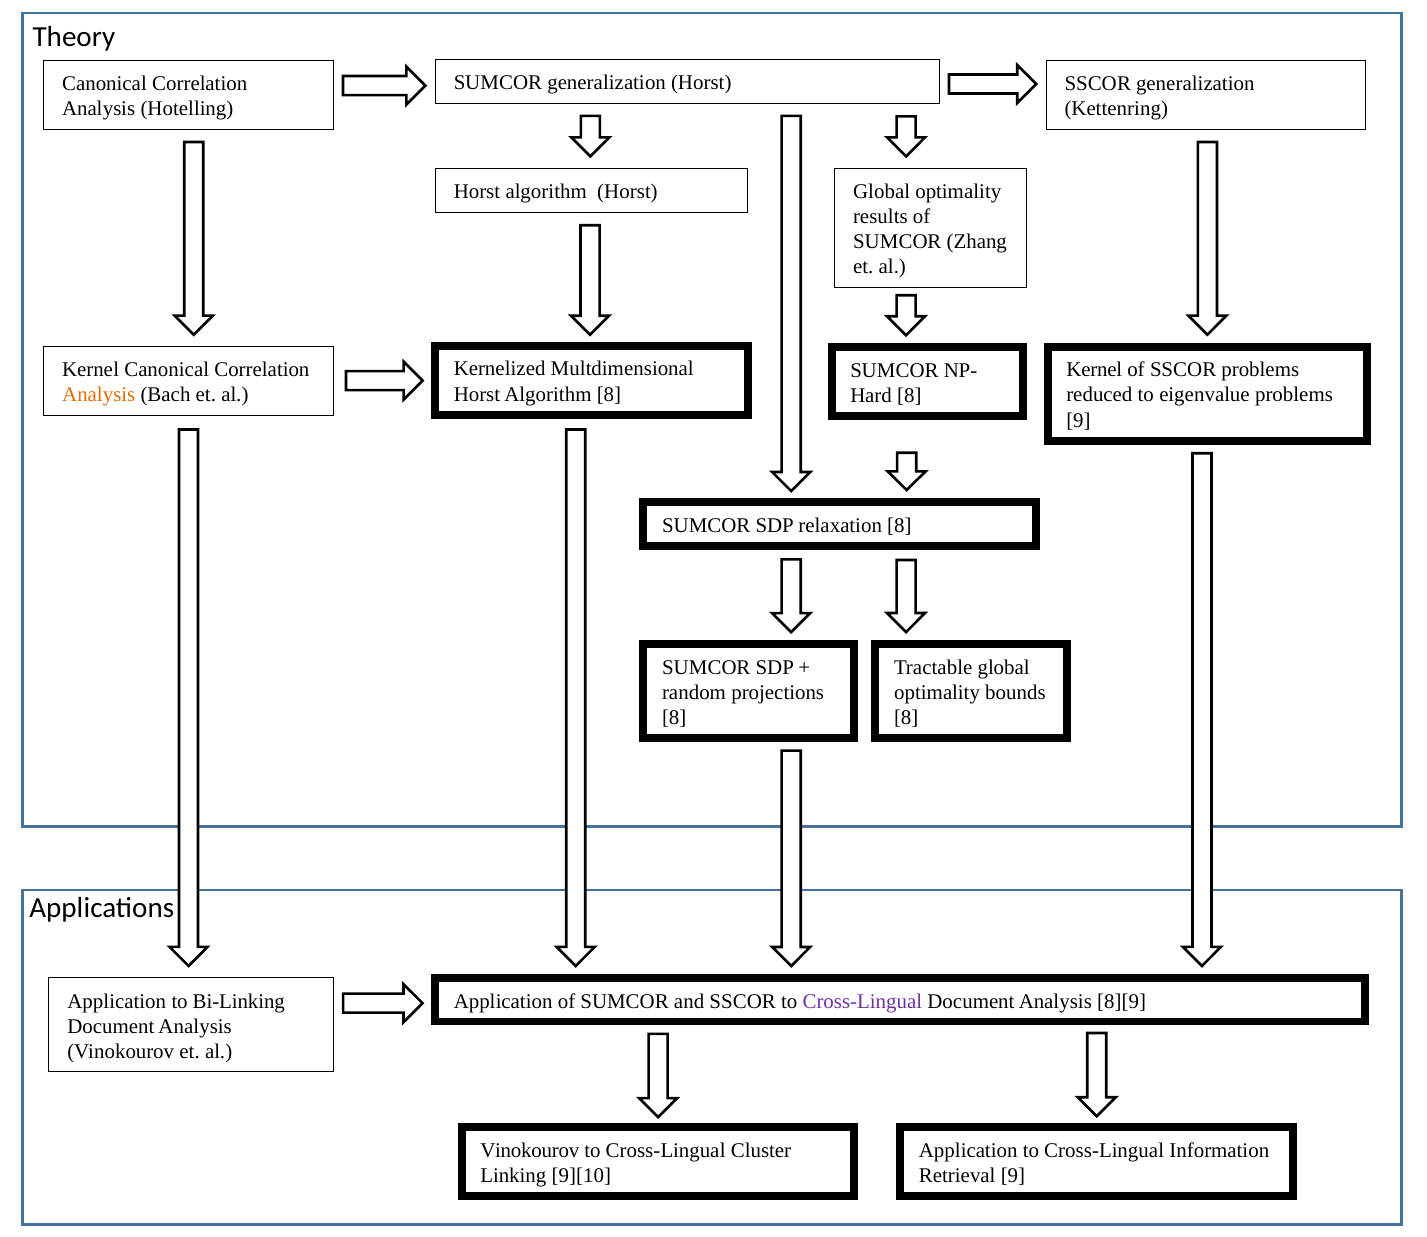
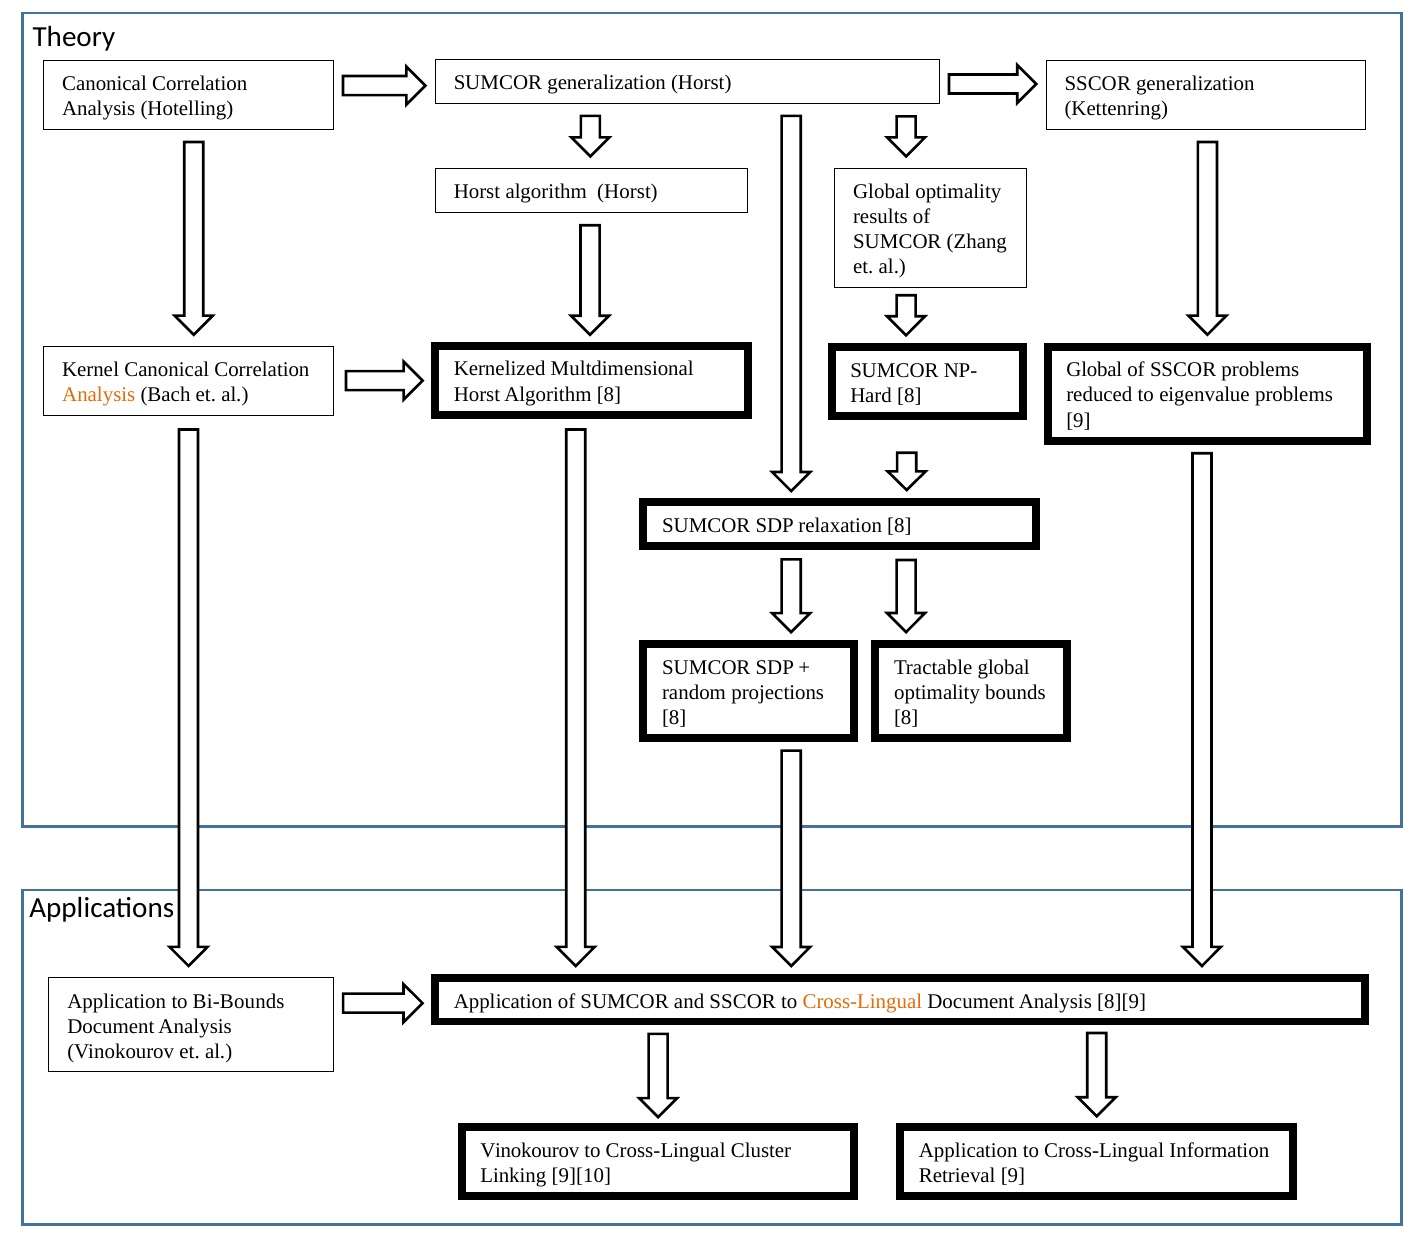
Kernel: Kernel -> Global (1094, 370)
Bi-Linking: Bi-Linking -> Bi-Bounds (239, 1001)
Cross-Lingual colour: purple -> orange (862, 1001)
